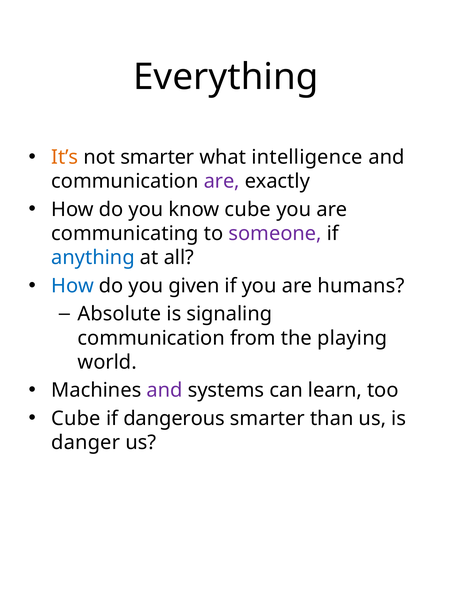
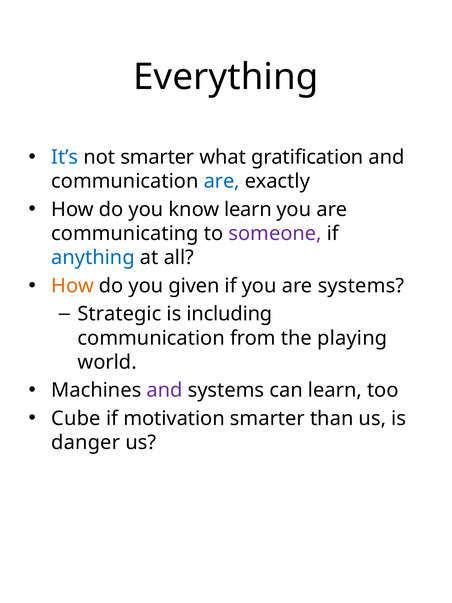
It’s colour: orange -> blue (65, 157)
intelligence: intelligence -> gratification (307, 157)
are colour: purple -> blue (222, 181)
know cube: cube -> learn (248, 209)
How colour: blue -> orange (73, 286)
are humans: humans -> systems (361, 286)
Absolute: Absolute -> Strategic (119, 314)
signaling: signaling -> including (229, 314)
dangerous: dangerous -> motivation (174, 418)
